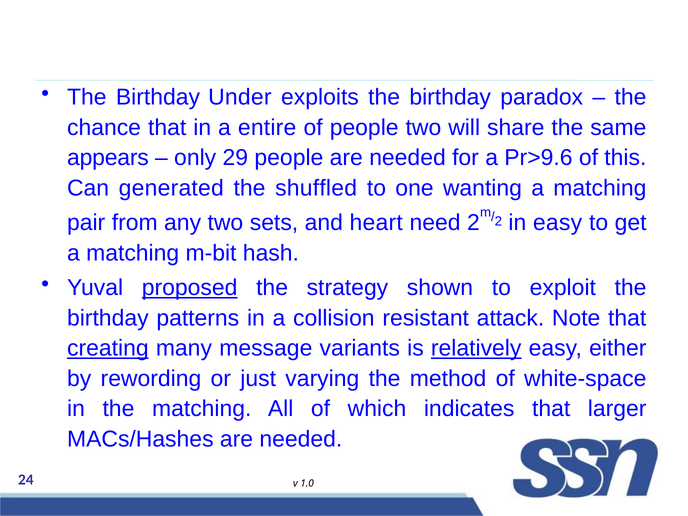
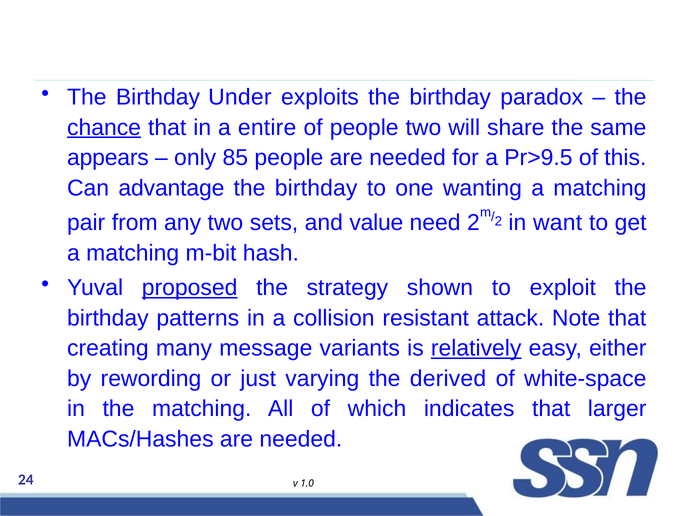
chance underline: none -> present (104, 127)
29: 29 -> 85 (235, 158)
Pr>9.6: Pr>9.6 -> Pr>9.5 (538, 158)
generated: generated -> advantage (171, 188)
shuffled: shuffled -> birthday (316, 188)
heart: heart -> value (376, 223)
in easy: easy -> want (558, 223)
creating underline: present -> none (108, 348)
method: method -> derived (448, 379)
